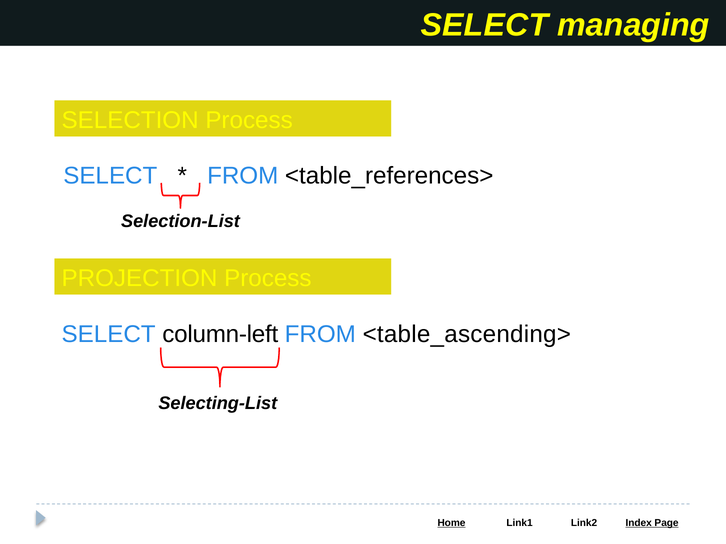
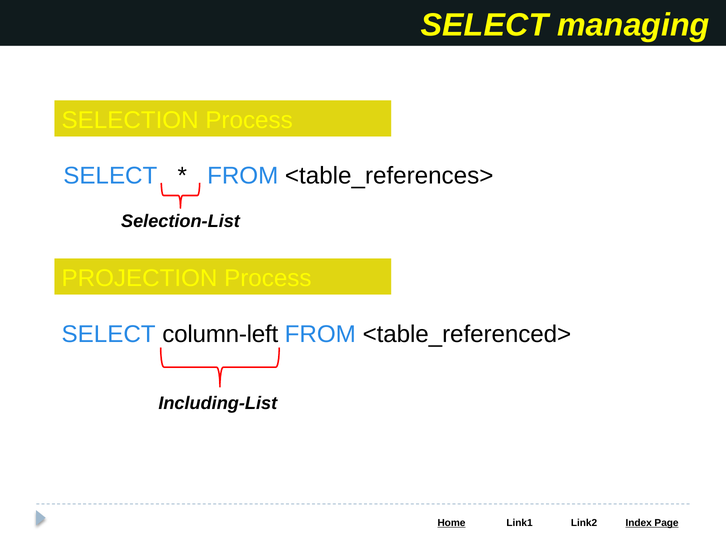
<table_ascending>: <table_ascending> -> <table_referenced> (467, 334)
Selecting-List: Selecting-List -> Including-List (218, 404)
